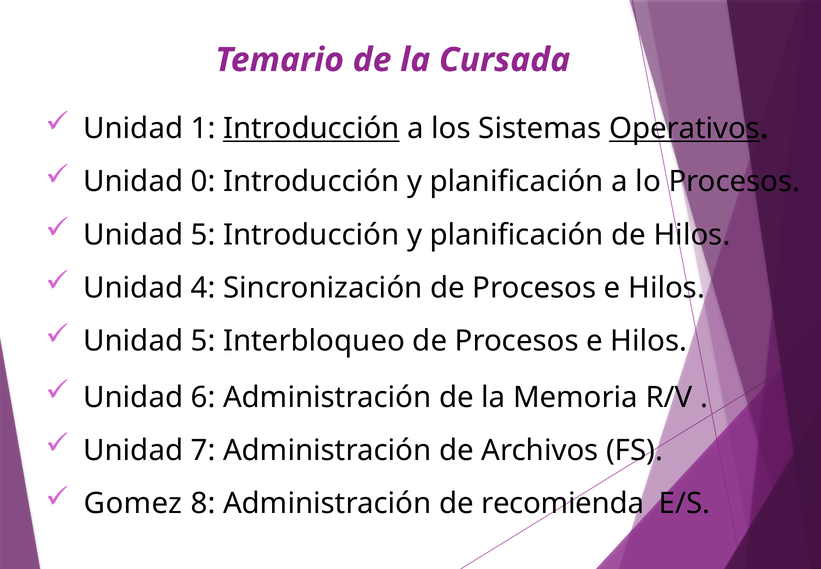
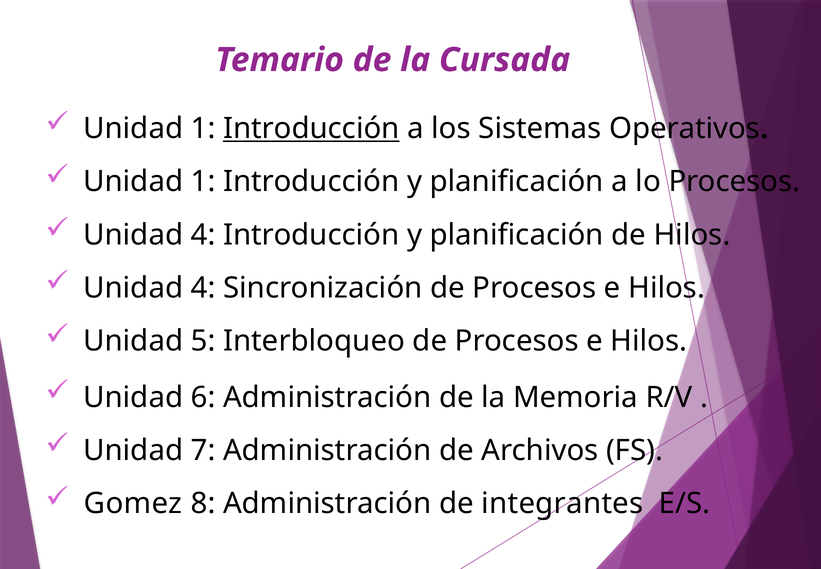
Operativos underline: present -> none (685, 128)
0: 0 -> 1 (203, 181)
5: 5 -> 4 (203, 235)
recomienda: recomienda -> integrantes (562, 503)
